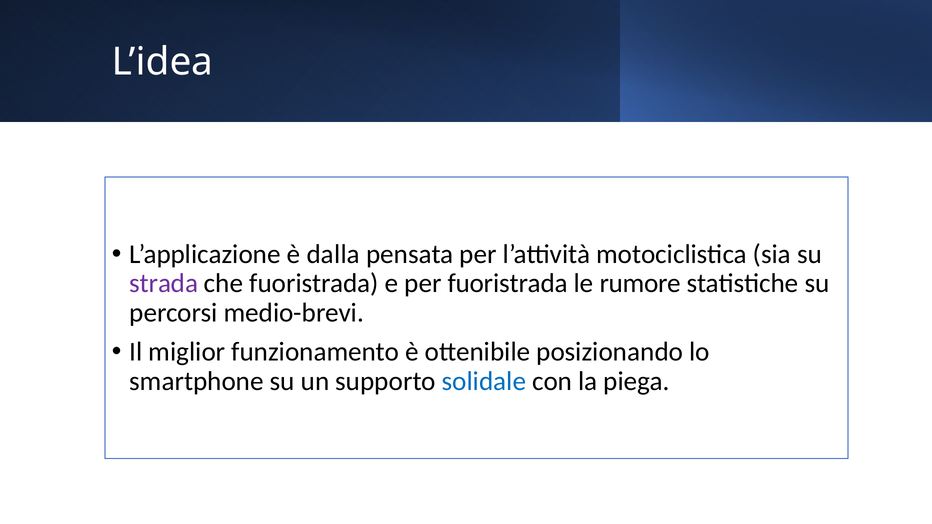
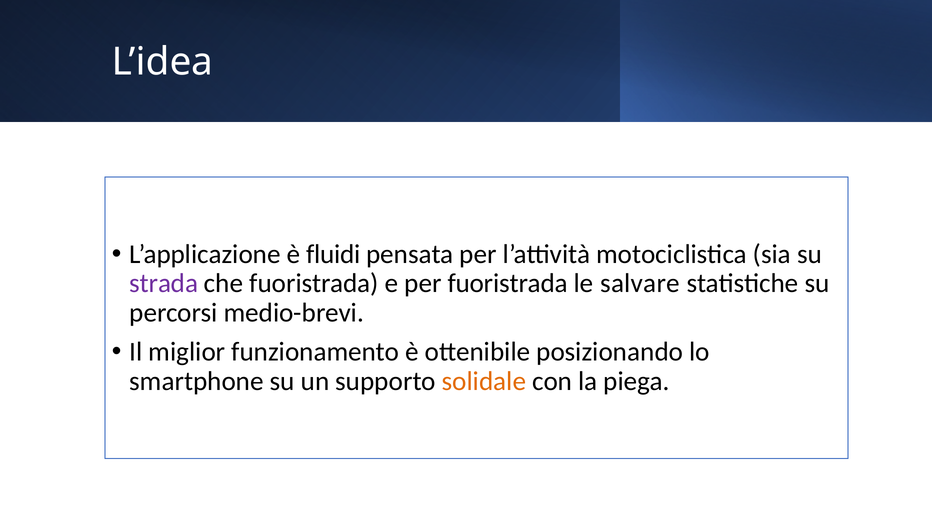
dalla: dalla -> fluidi (333, 254)
rumore: rumore -> salvare (640, 284)
solidale colour: blue -> orange (484, 381)
